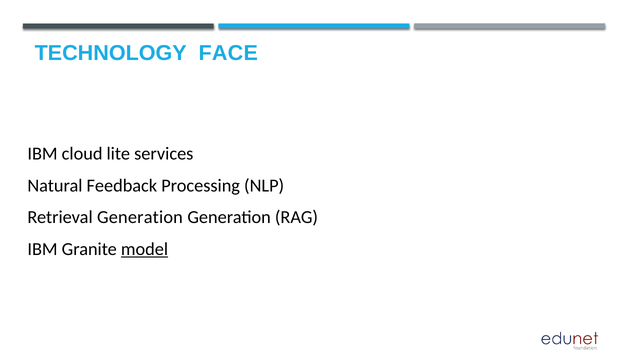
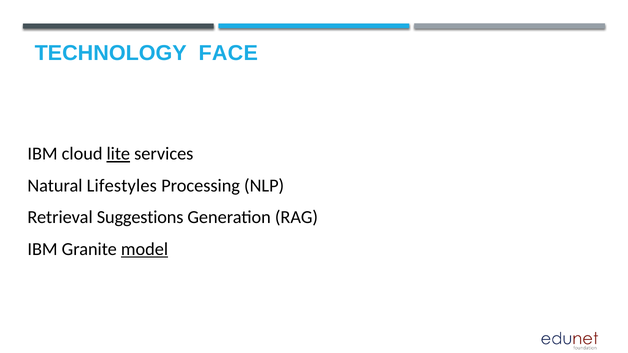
lite underline: none -> present (118, 154)
Feedback: Feedback -> Lifestyles (122, 186)
Retrieval Generation: Generation -> Suggestions (140, 218)
